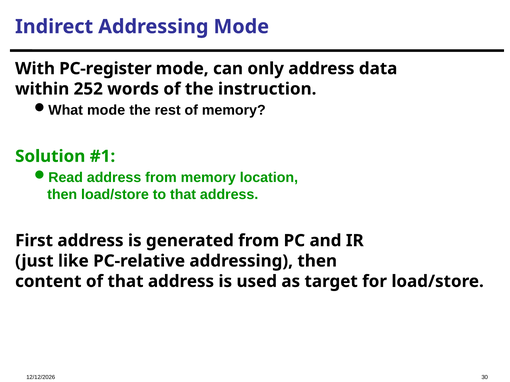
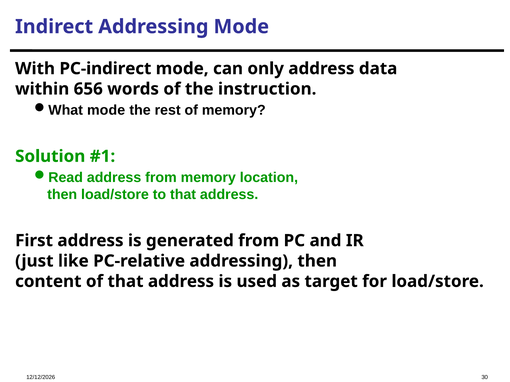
PC-register: PC-register -> PC-indirect (105, 69)
252: 252 -> 656 (88, 89)
